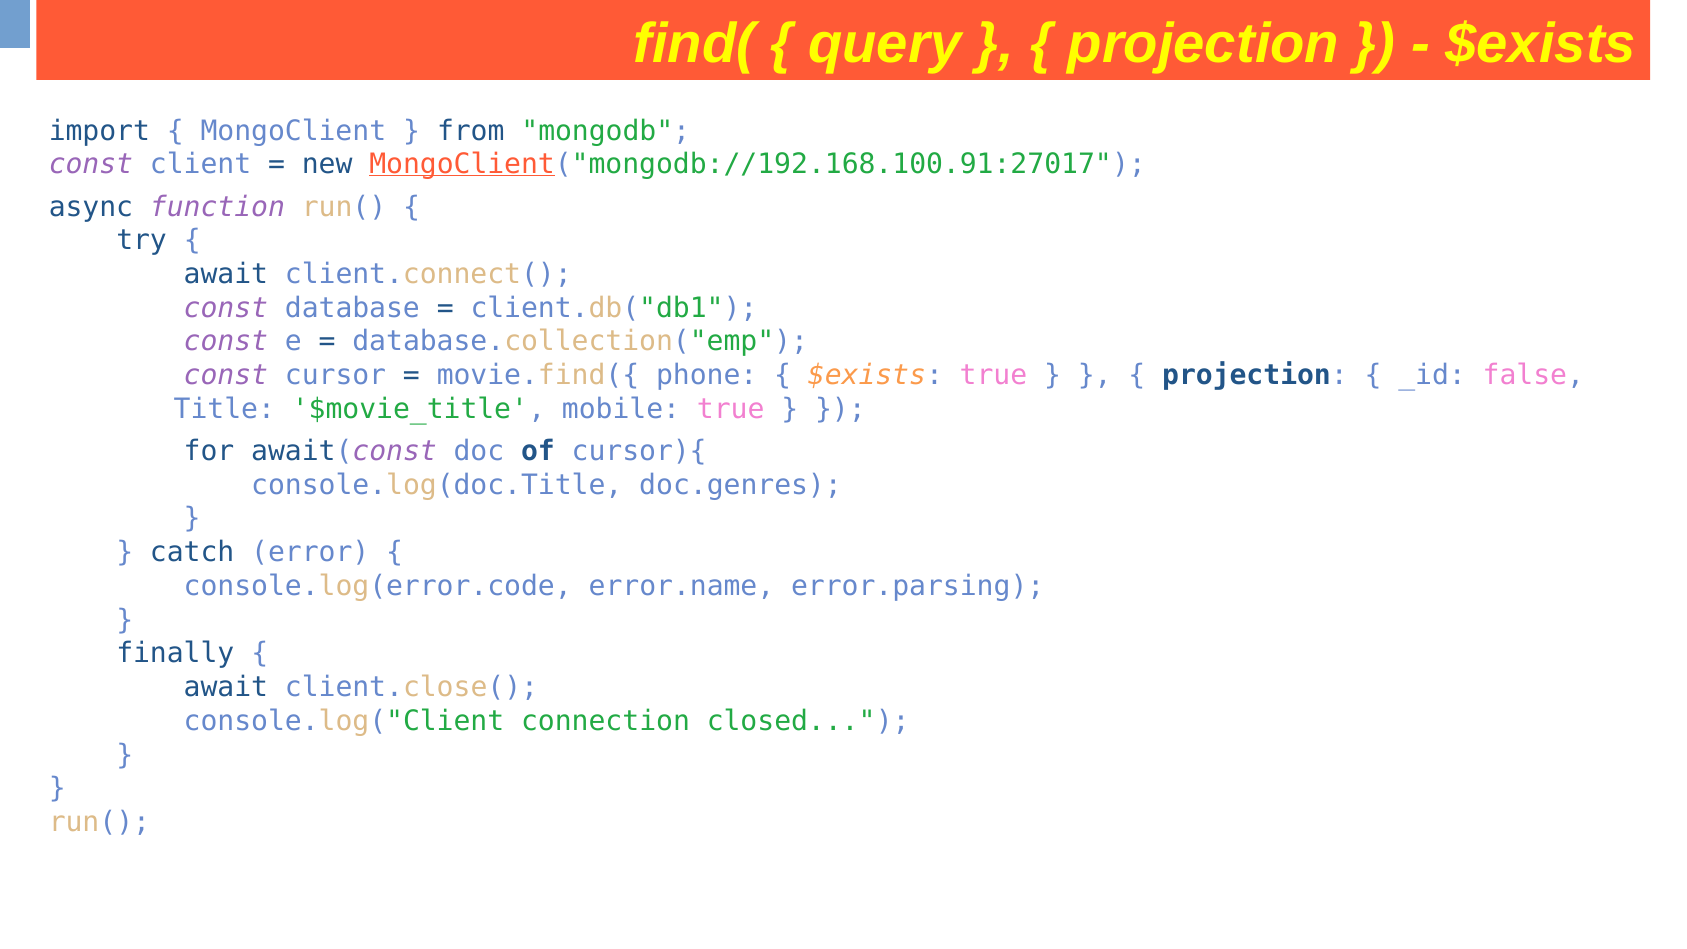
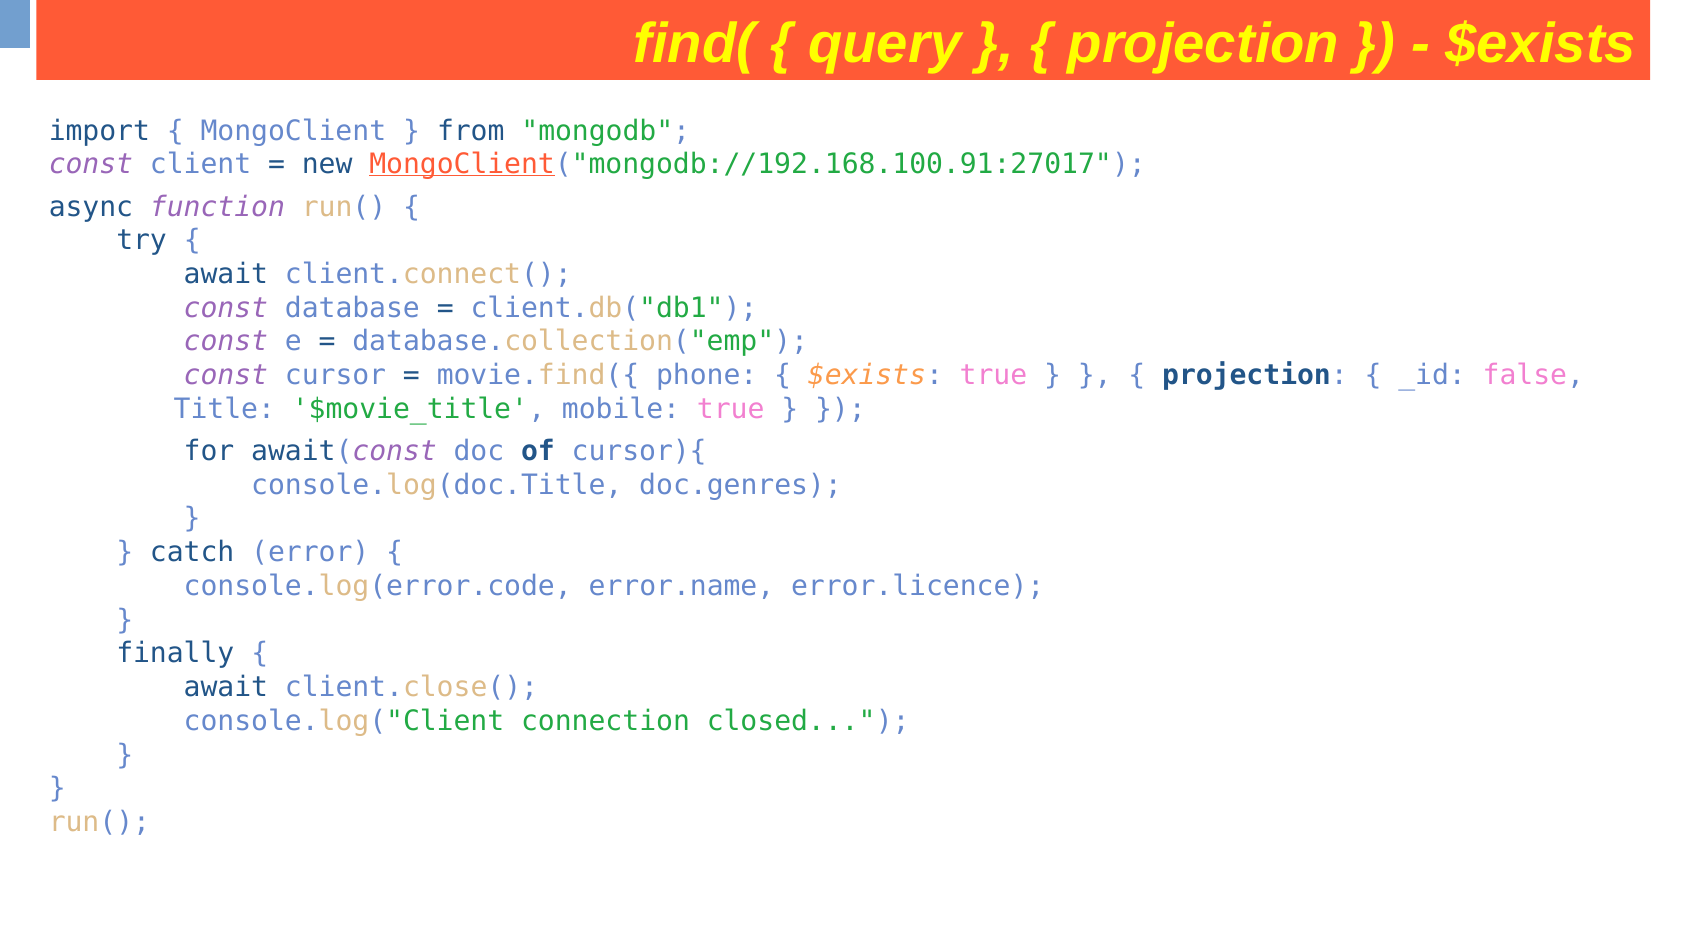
error.parsing: error.parsing -> error.licence (918, 586)
